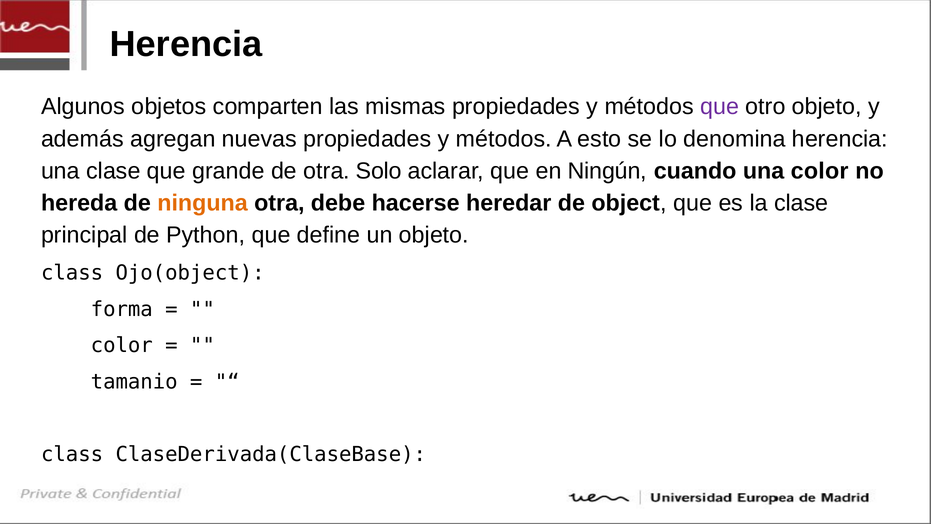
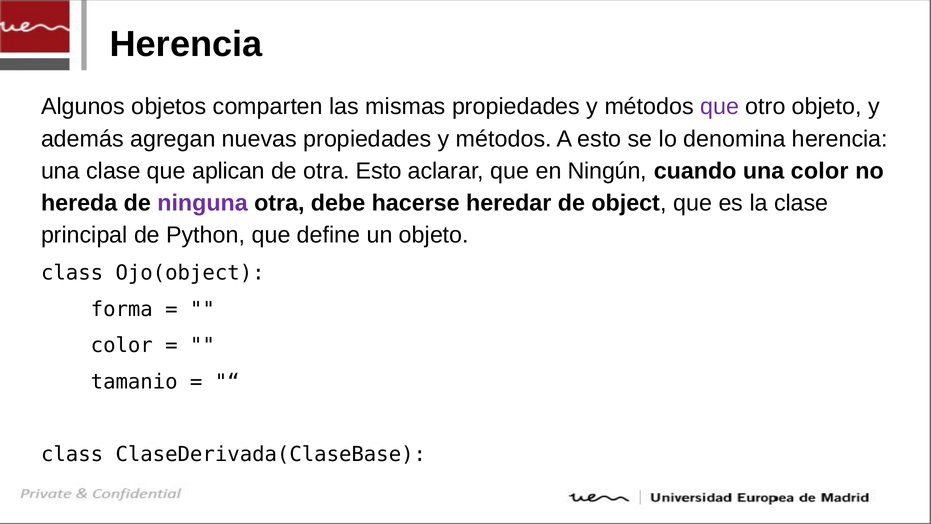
grande: grande -> aplican (229, 171)
otra Solo: Solo -> Esto (379, 171)
ninguna colour: orange -> purple (203, 203)
